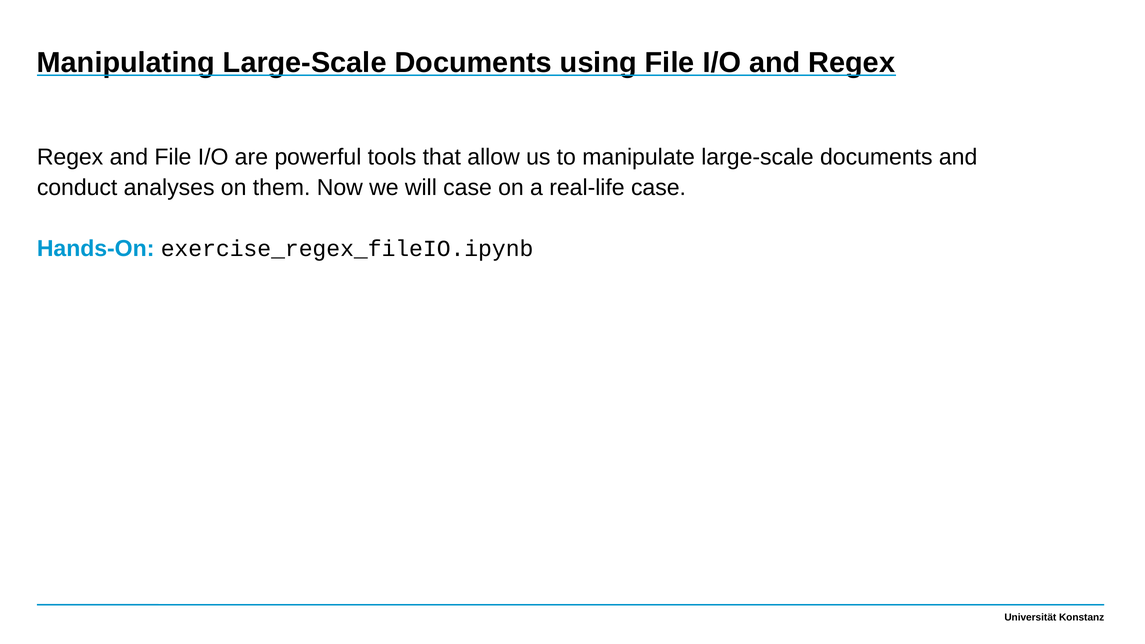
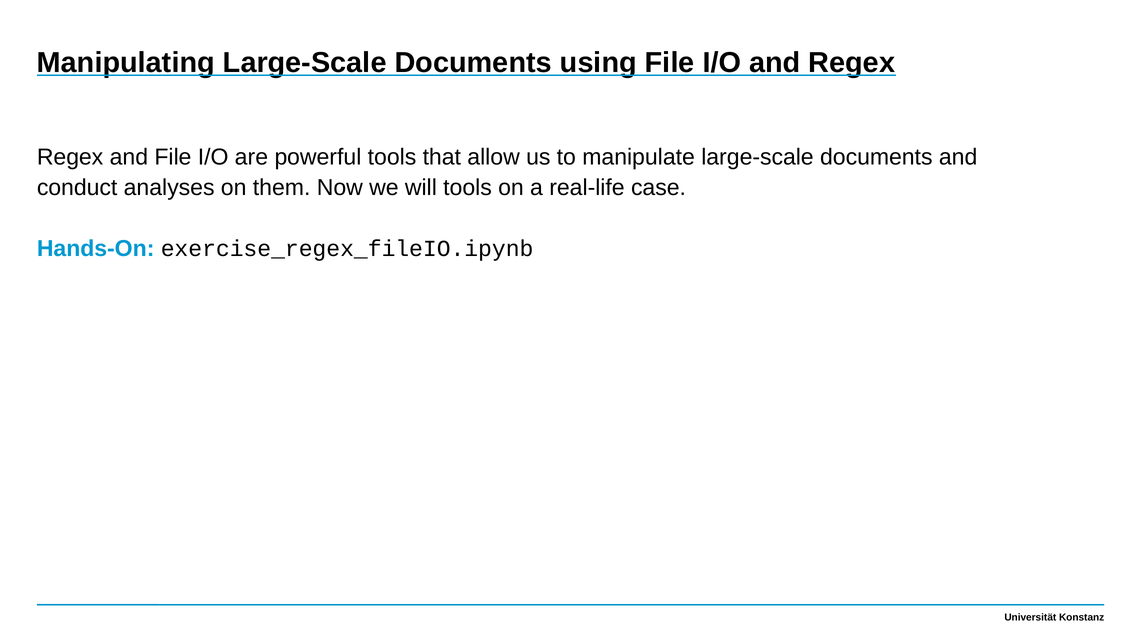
will case: case -> tools (468, 188)
